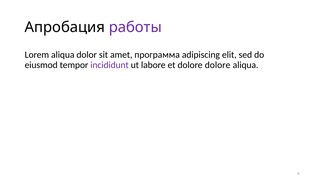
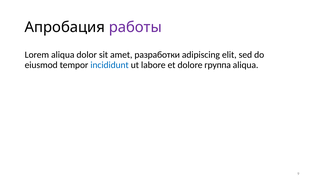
программа: программа -> разработки (157, 55)
incididunt colour: purple -> blue (110, 65)
dolore dolore: dolore -> группа (218, 65)
